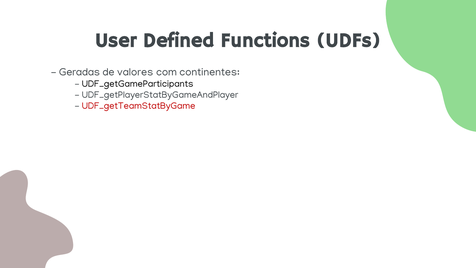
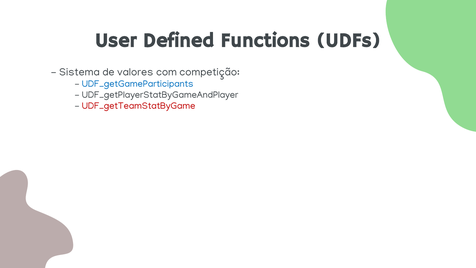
Geradas: Geradas -> Sistema (79, 72)
continentes: continentes -> competição (210, 72)
UDF_getGameParticipants colour: black -> blue (138, 84)
